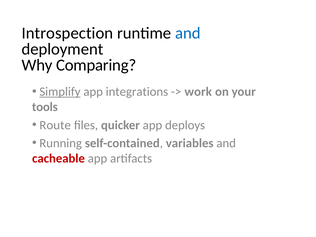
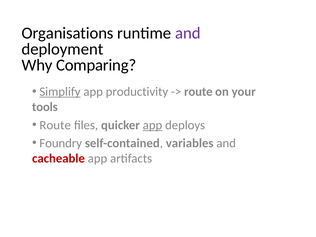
Introspection: Introspection -> Organisations (68, 33)
and colour: blue -> purple (188, 33)
integrations: integrations -> productivity (137, 92)
work: work -> route (198, 92)
app underline: none -> present (152, 125)
Running: Running -> Foundry (61, 143)
